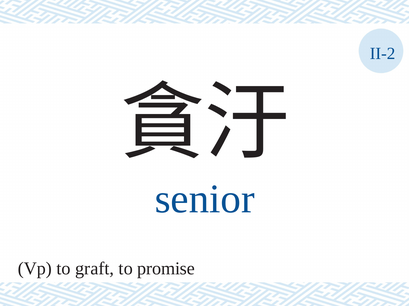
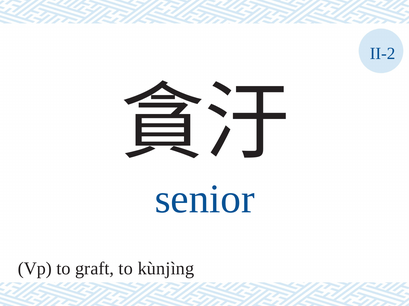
promise: promise -> kùnjìng (166, 269)
